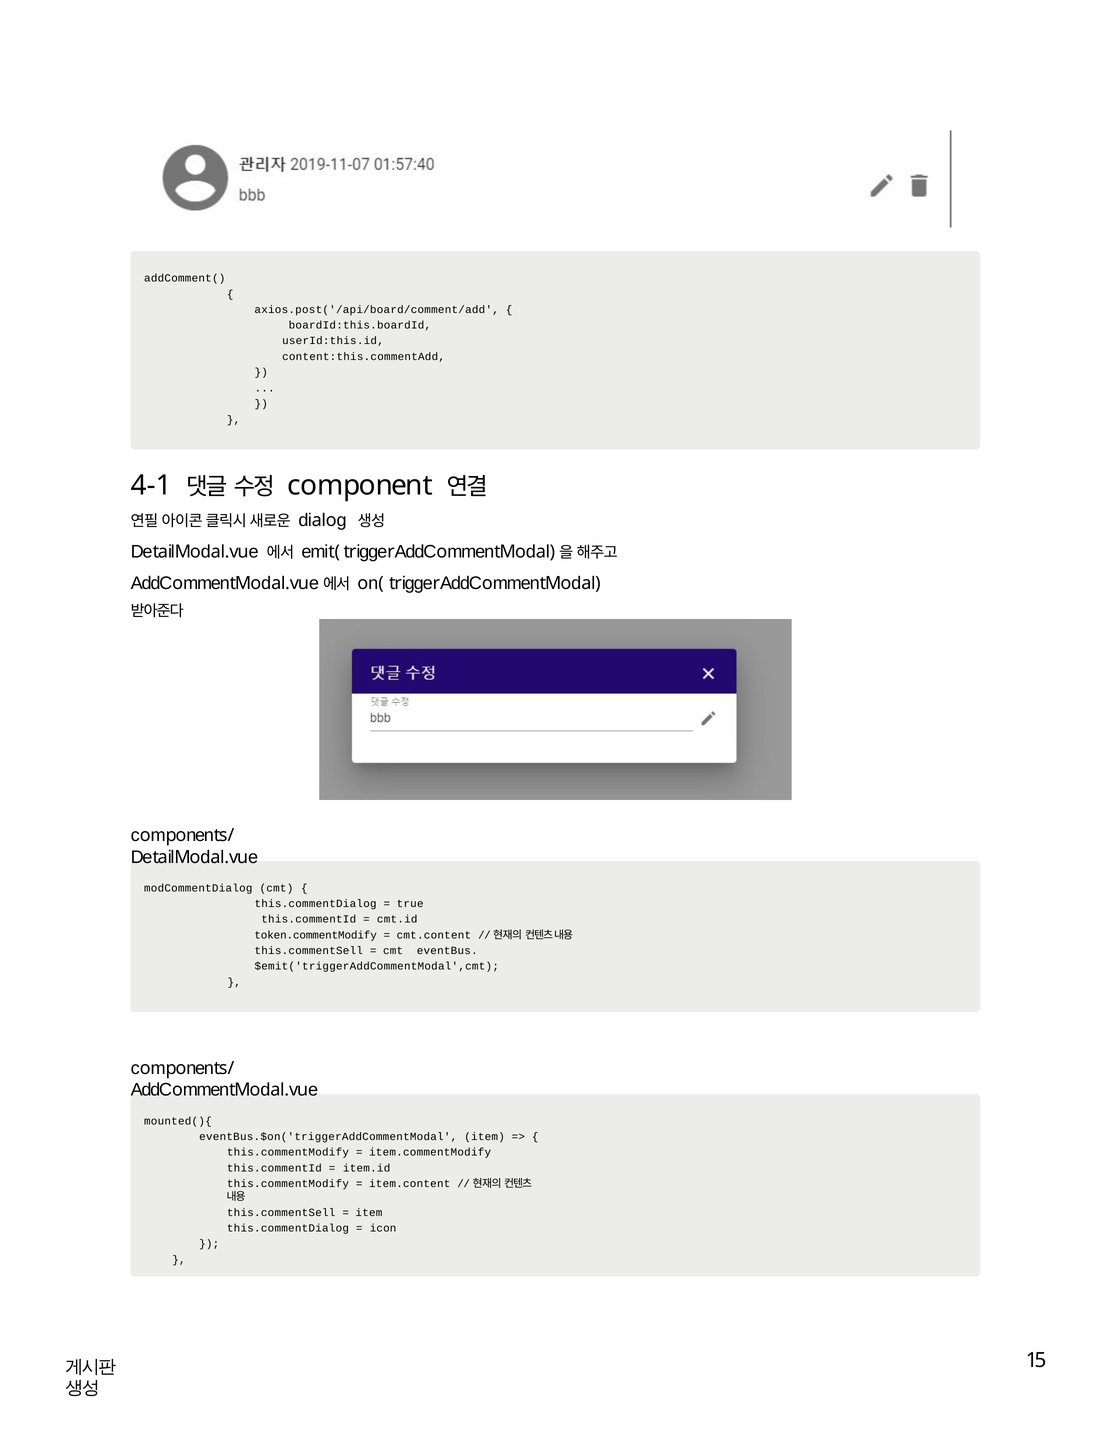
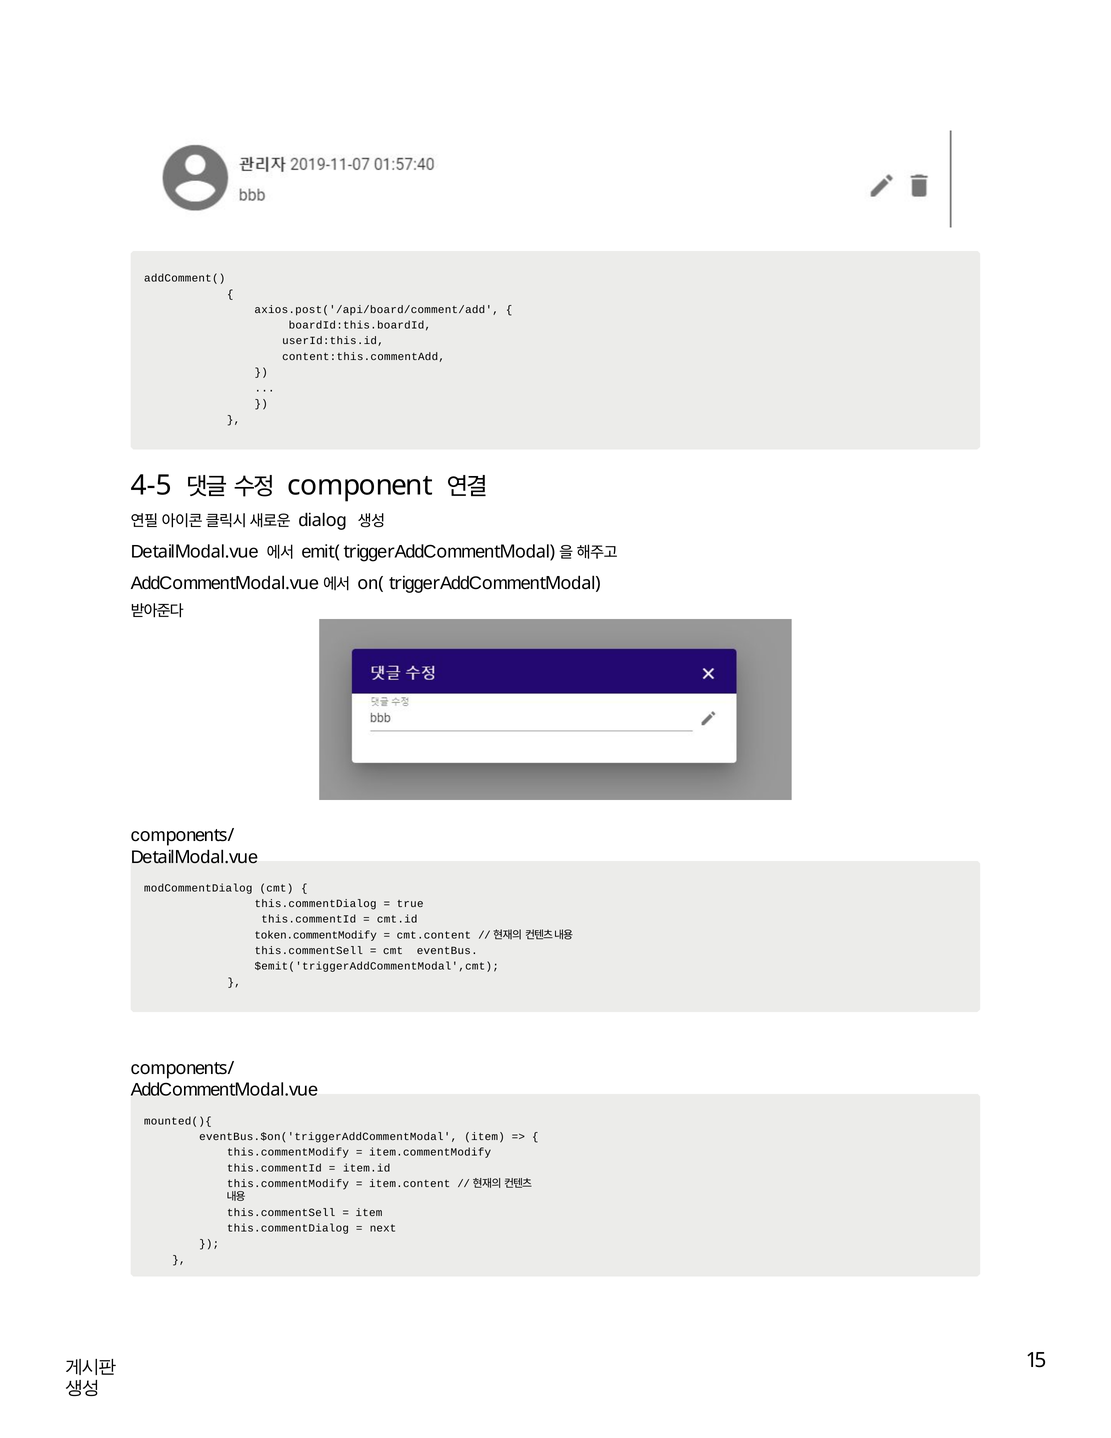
4-1: 4-1 -> 4-5 (151, 485)
icon: icon -> next (383, 1228)
